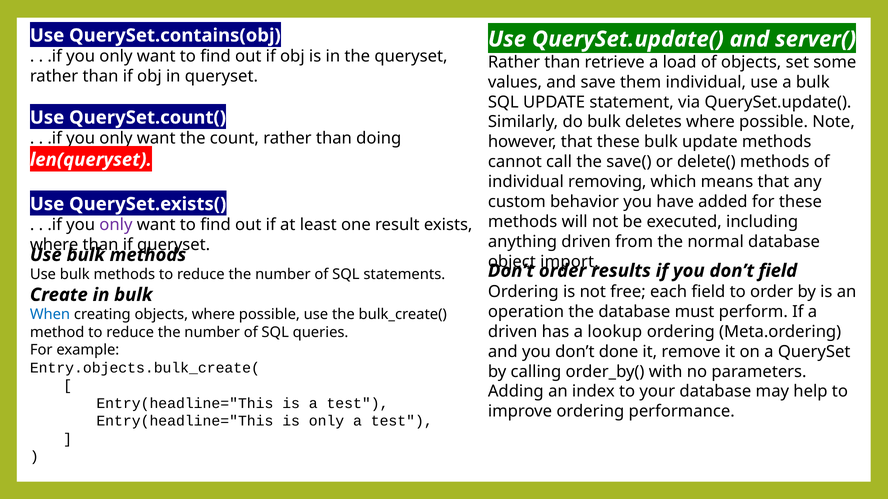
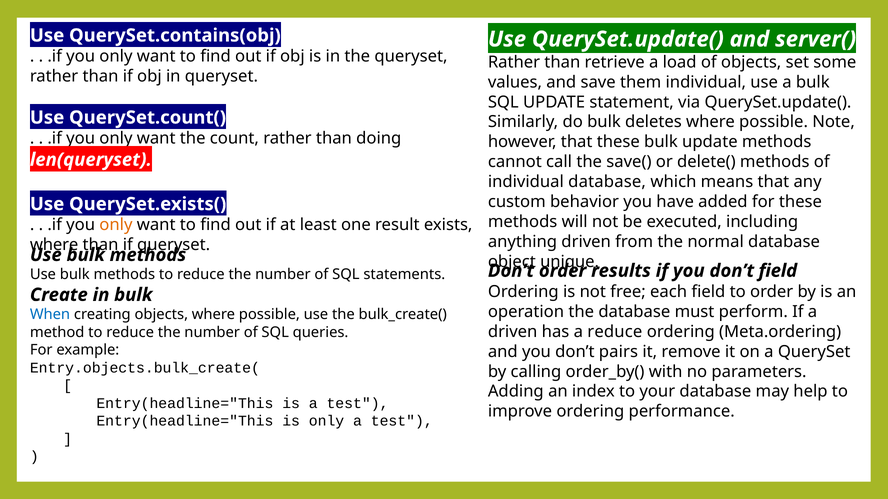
individual removing: removing -> database (607, 182)
only colour: purple -> orange (116, 225)
import: import -> unique (570, 262)
a lookup: lookup -> reduce (615, 332)
done: done -> pairs (618, 352)
